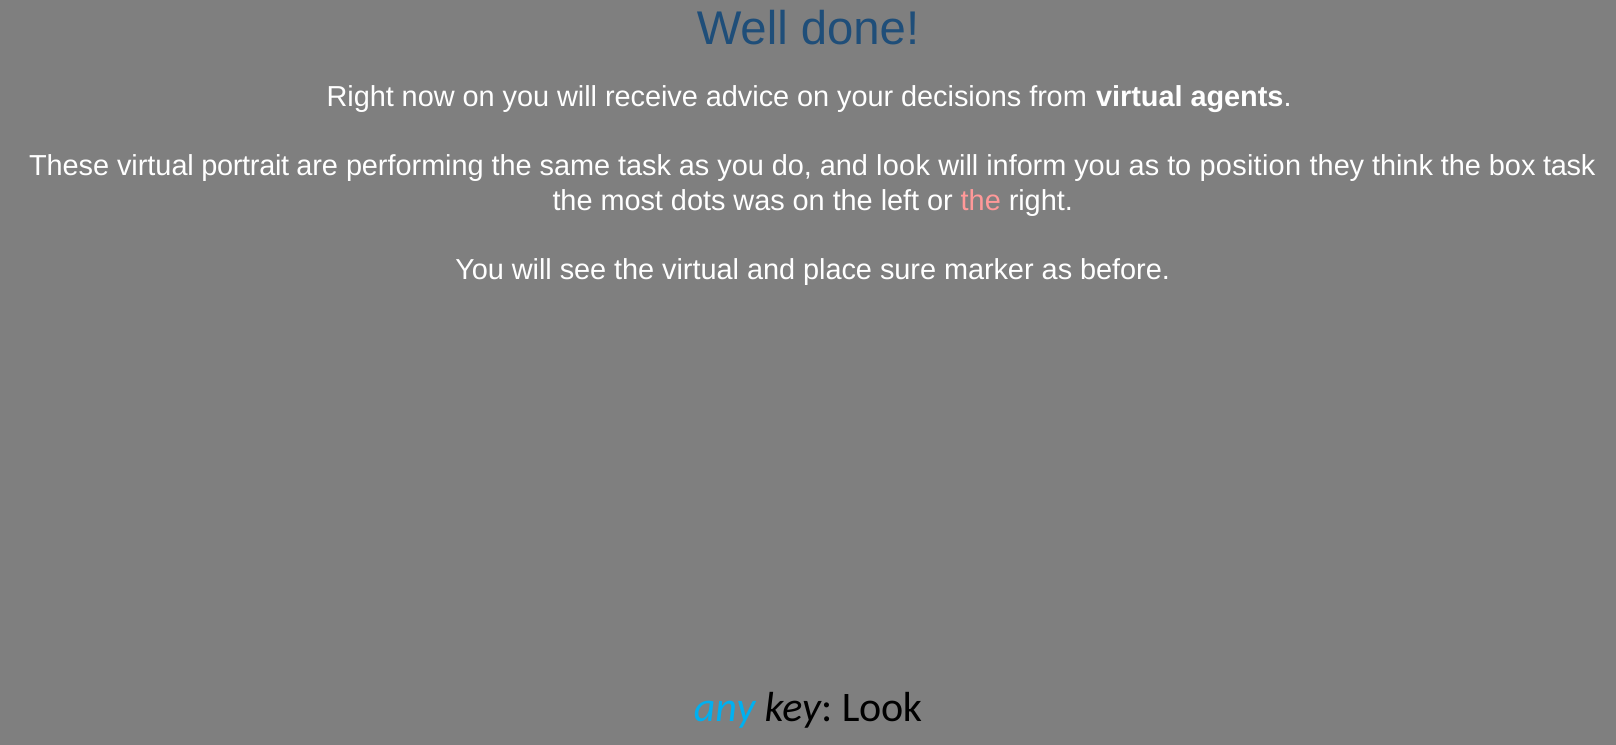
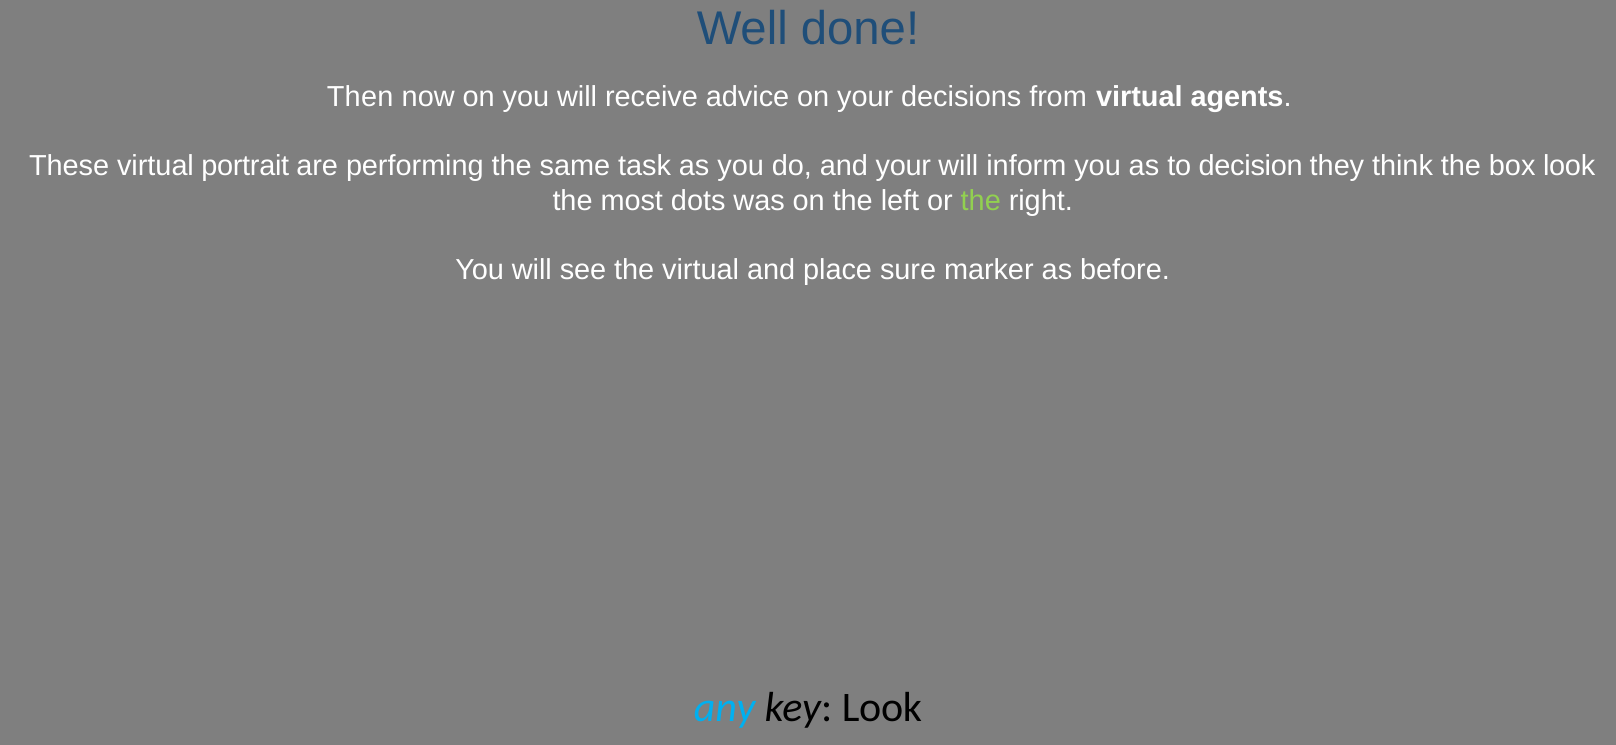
Right: Right -> Then (360, 96)
and look: look -> your (903, 166)
position: position -> decision (1251, 166)
box task: task -> look (1569, 166)
the colour: pink -> light green (981, 200)
